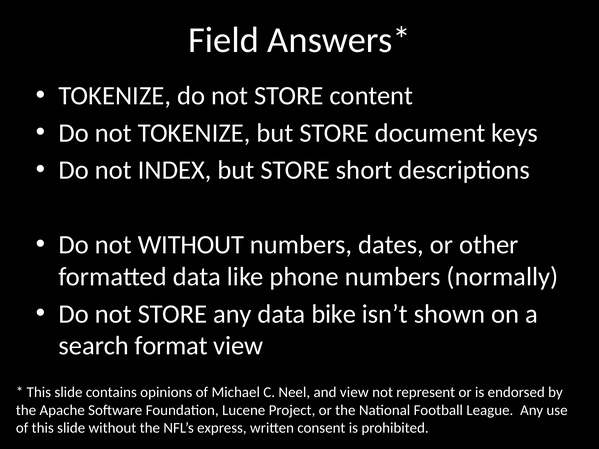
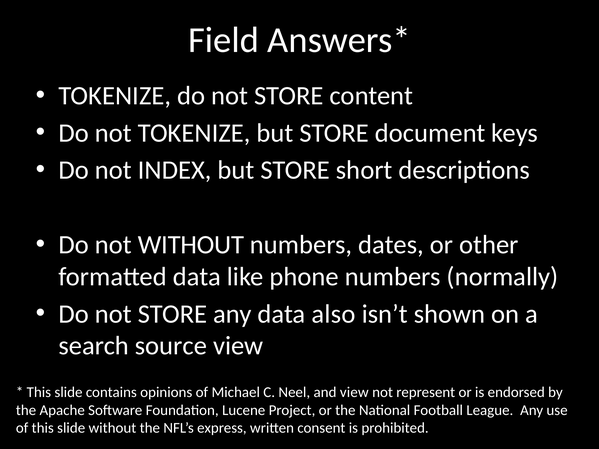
bike: bike -> also (333, 314)
format: format -> source (171, 346)
